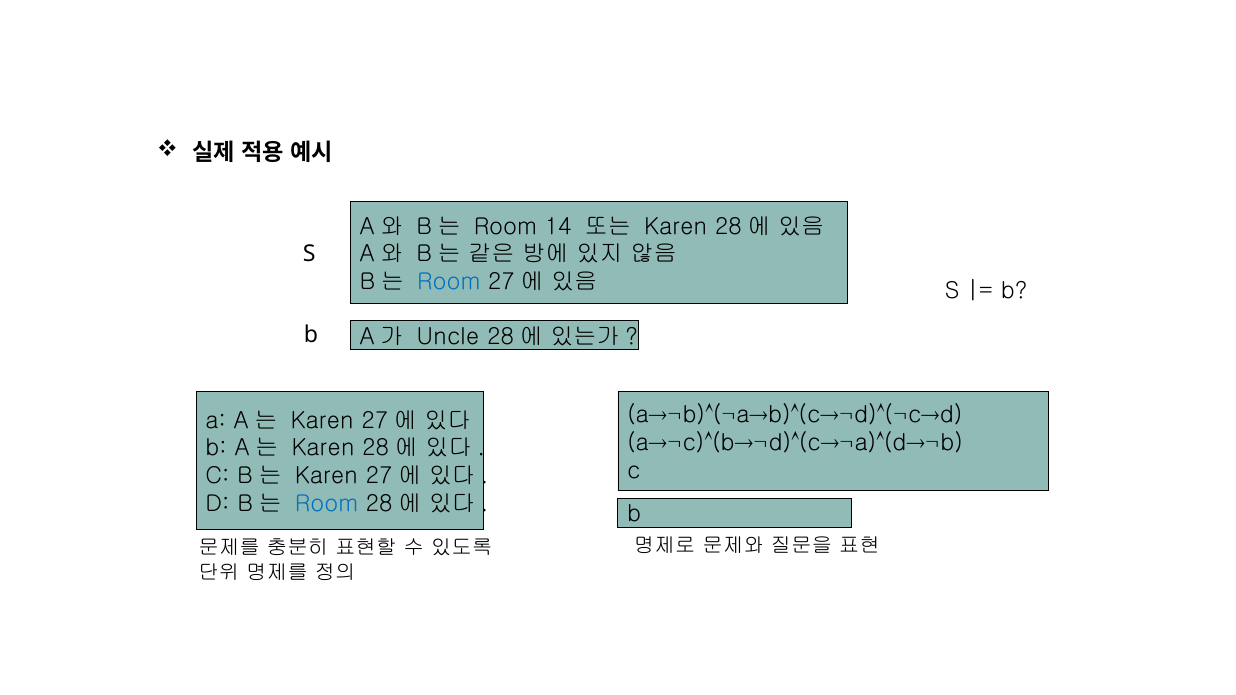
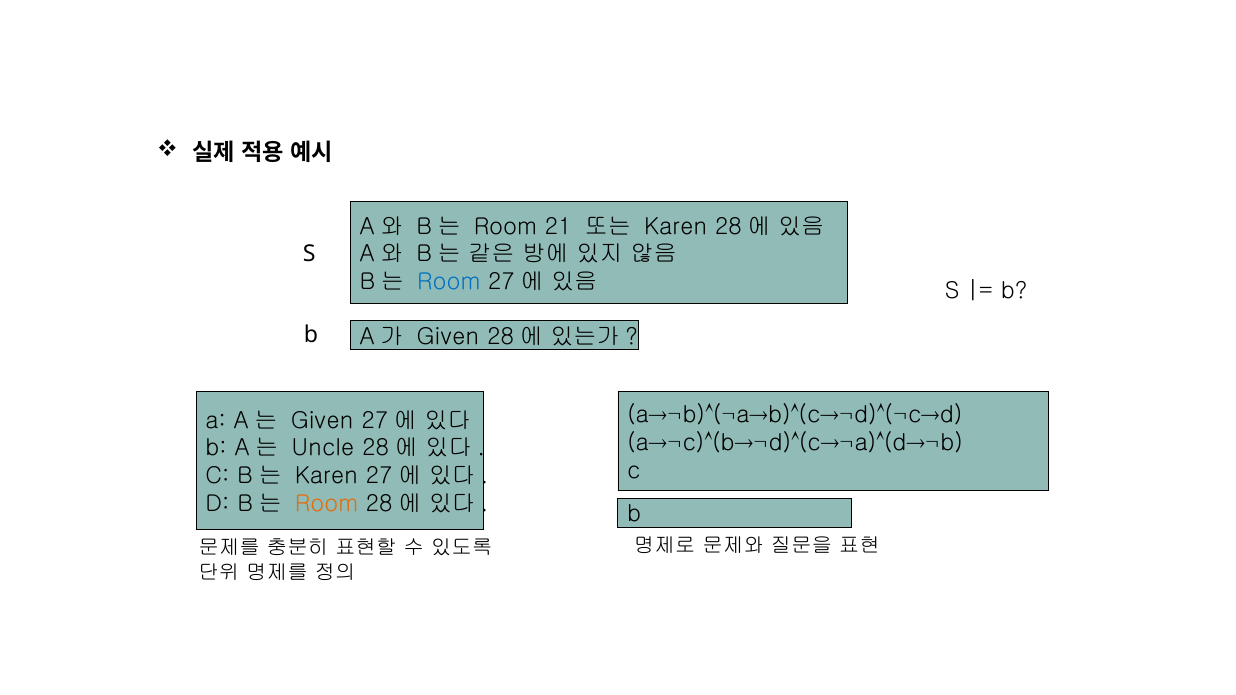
14: 14 -> 21 (558, 227)
Uncle: Uncle -> Given (448, 337)
Karen: Karen -> Given (322, 421)
Karen: Karen -> Uncle (323, 448)
Room colour: blue -> orange (327, 504)
